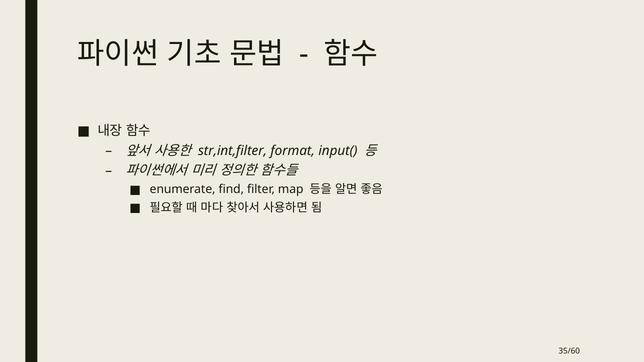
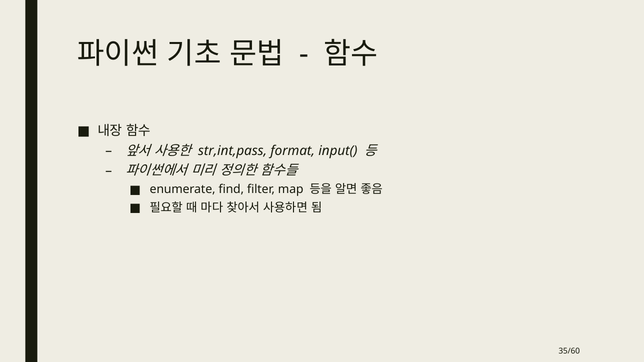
str,int,filter: str,int,filter -> str,int,pass (233, 151)
